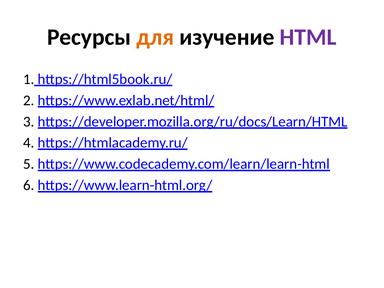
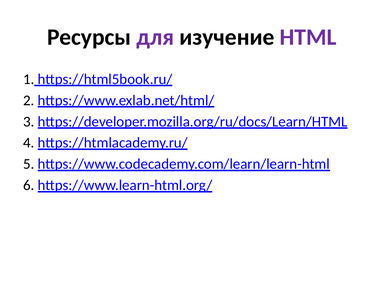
для colour: orange -> purple (155, 37)
